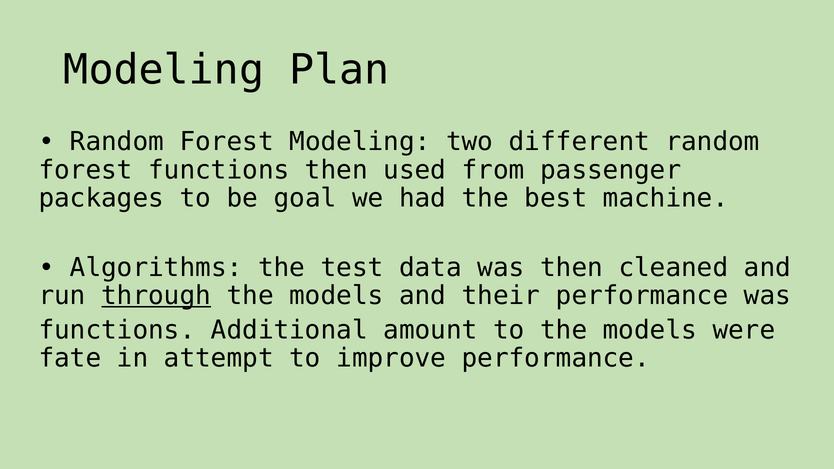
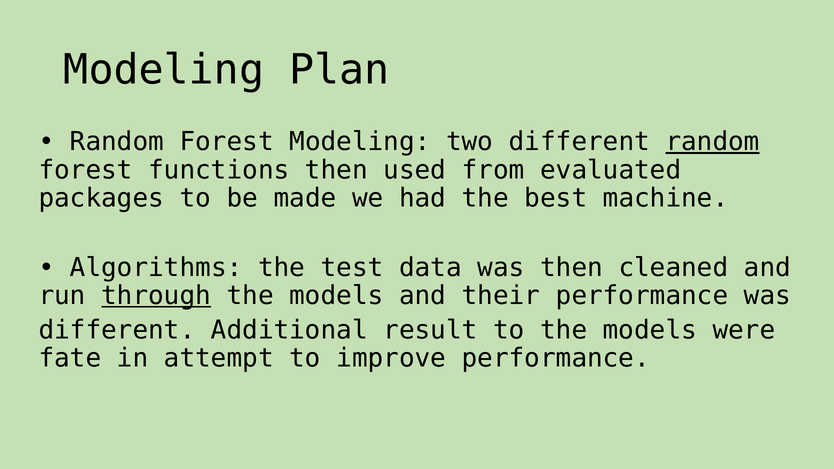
random underline: none -> present (713, 142)
passenger: passenger -> evaluated (611, 170)
goal: goal -> made (305, 198)
functions: functions -> different (117, 330)
amount: amount -> result (430, 330)
